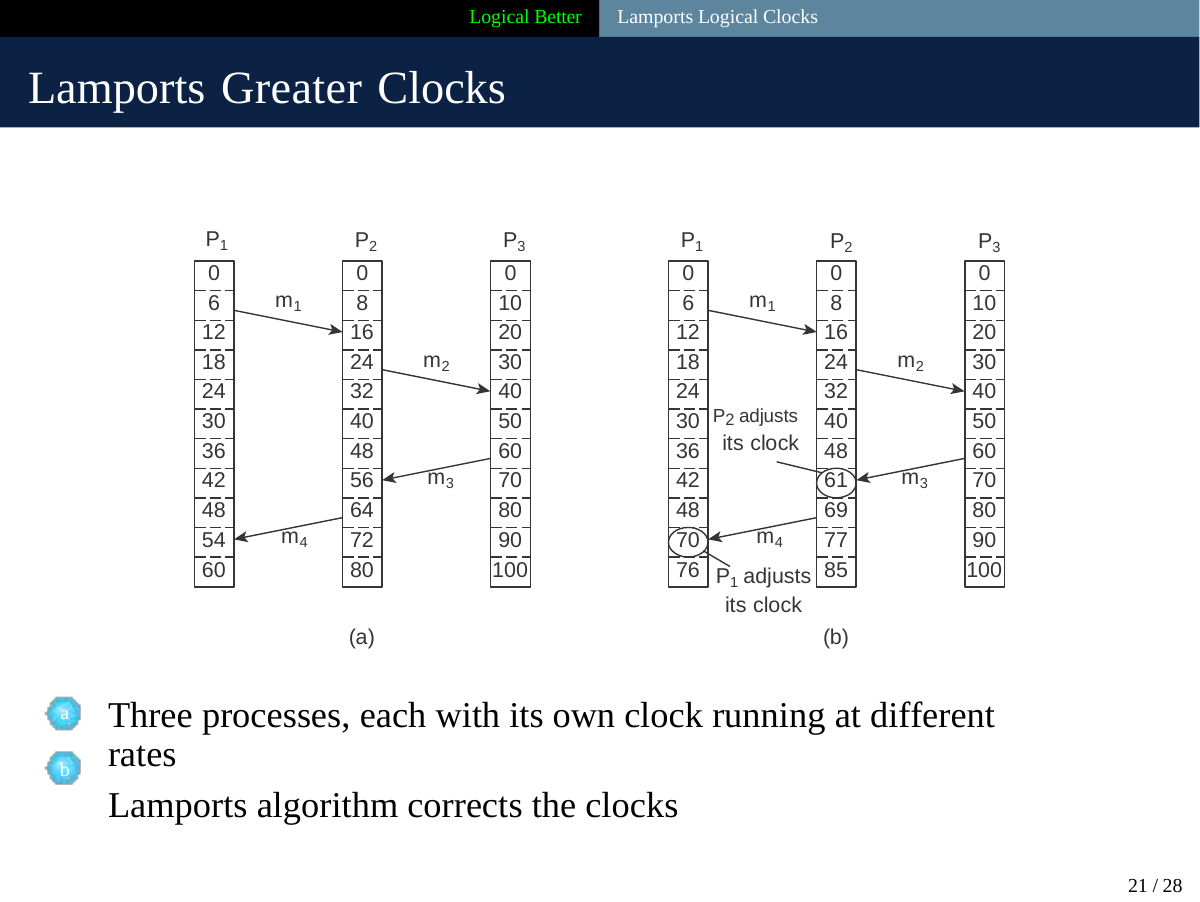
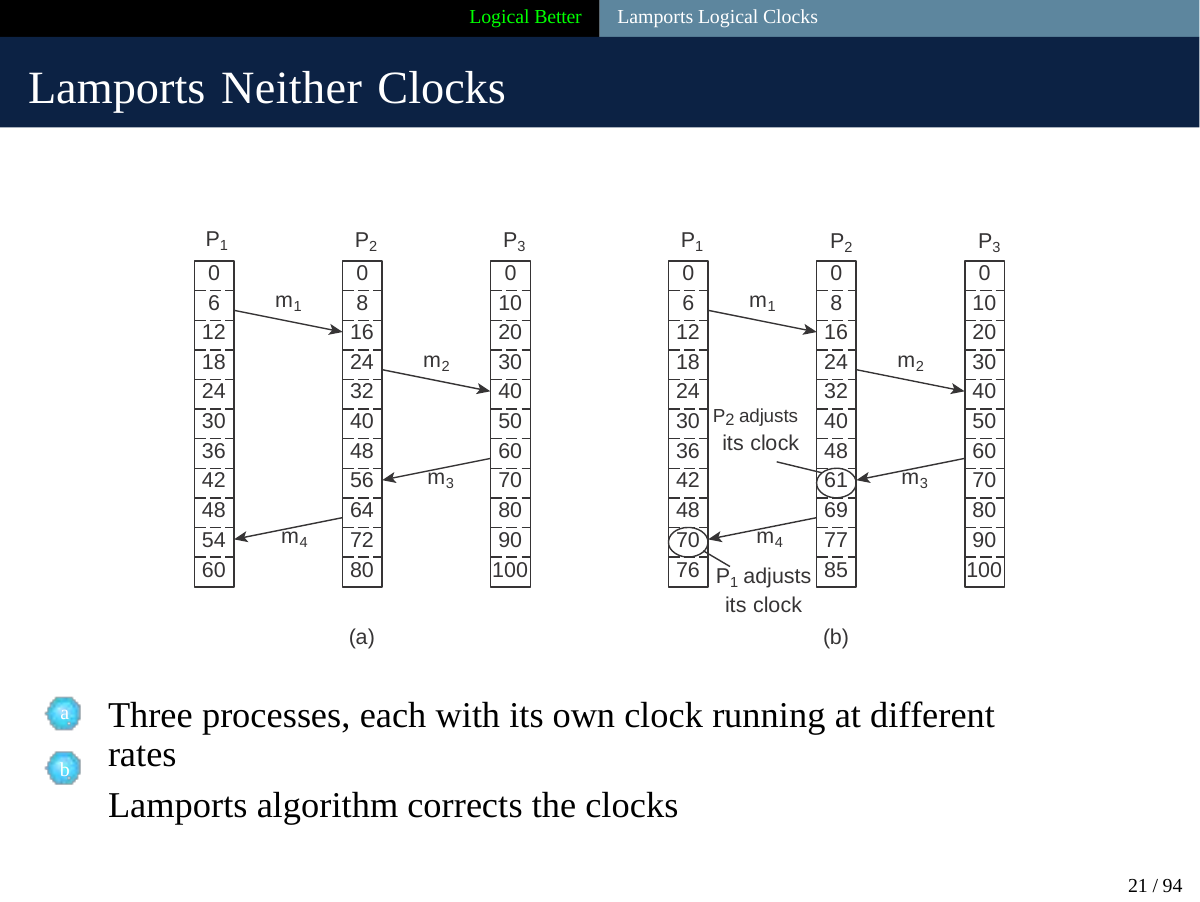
Greater: Greater -> Neither (292, 88)
28: 28 -> 94 (1173, 887)
